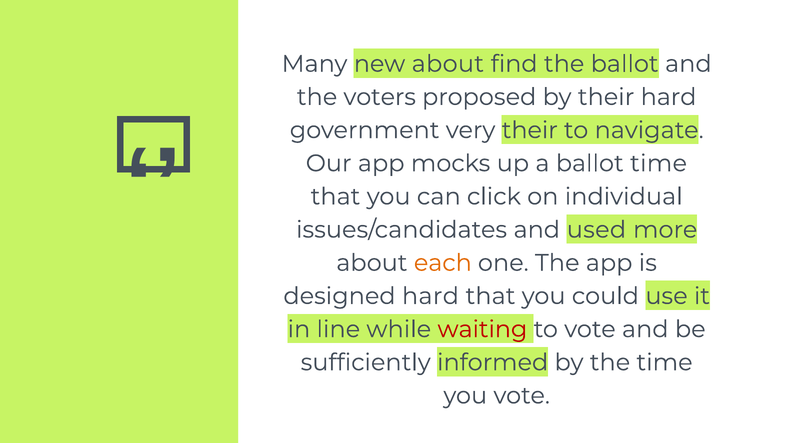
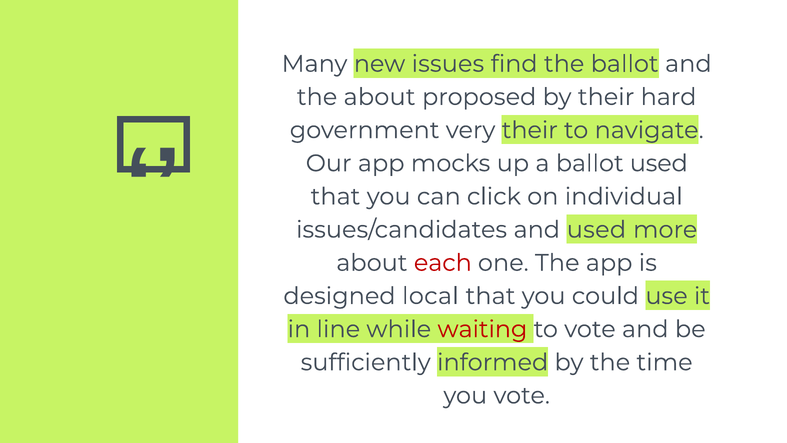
new about: about -> issues (448, 64)
the voters: voters -> about (380, 97)
ballot time: time -> used (659, 163)
each colour: orange -> red (443, 263)
designed hard: hard -> local (430, 296)
